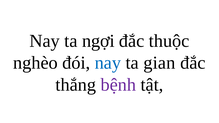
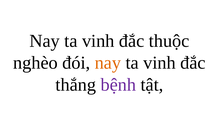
ngợi: ngợi -> vinh (98, 41)
nay colour: blue -> orange (108, 63)
gian: gian -> vinh (160, 63)
